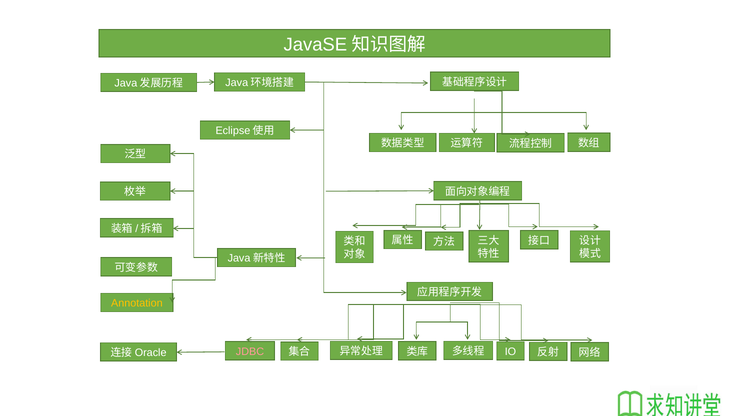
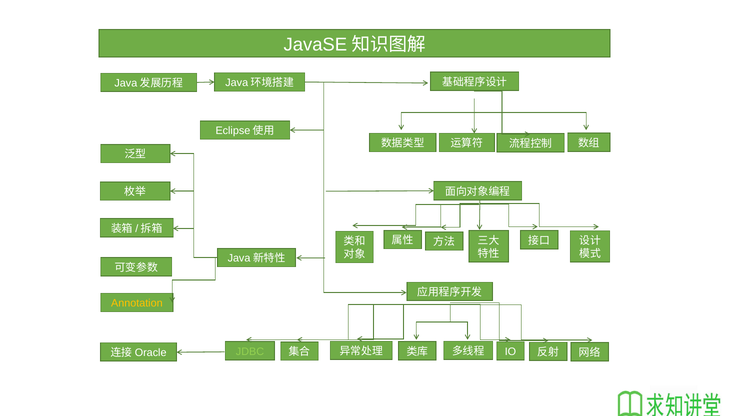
JDBC colour: pink -> light green (250, 351)
